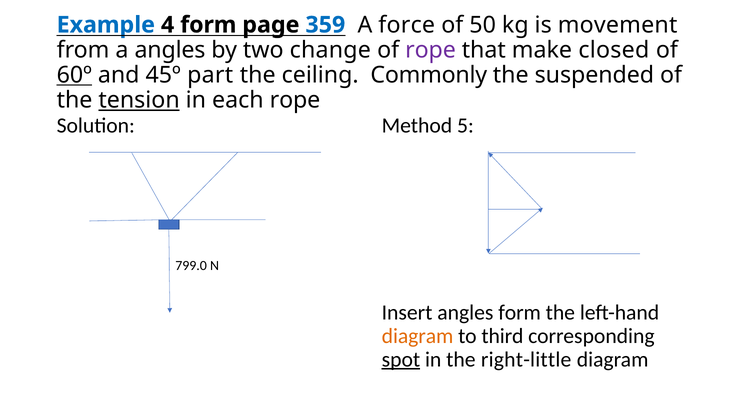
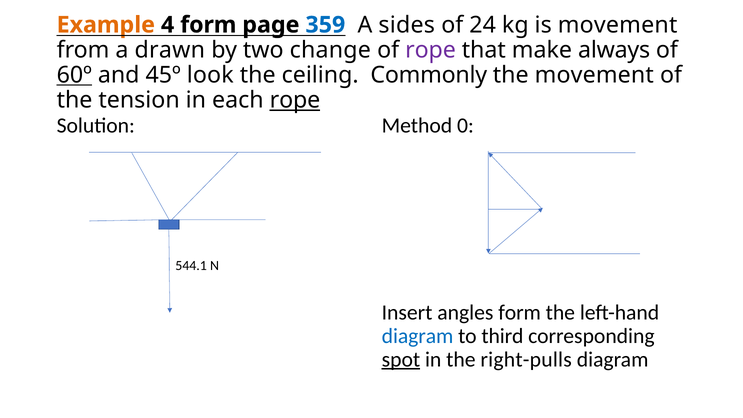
Example colour: blue -> orange (106, 25)
force: force -> sides (407, 25)
50: 50 -> 24 (483, 25)
a angles: angles -> drawn (170, 50)
closed: closed -> always (614, 50)
part: part -> look (210, 75)
the suspended: suspended -> movement (594, 75)
tension underline: present -> none (139, 100)
rope underline: none -> present (295, 100)
5: 5 -> 0 (465, 126)
799.0: 799.0 -> 544.1 (191, 266)
diagram colour: orange -> blue (418, 336)
right-little: right-little -> right-pulls (526, 359)
